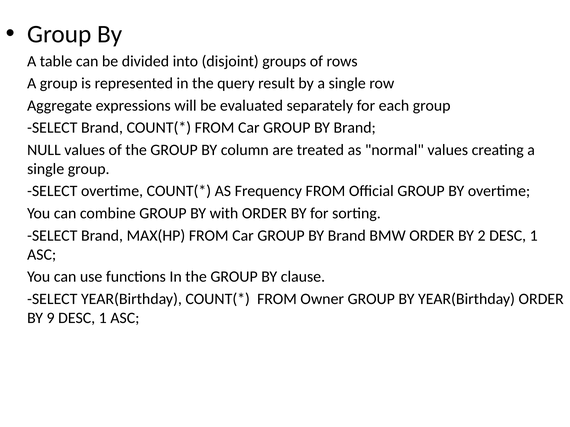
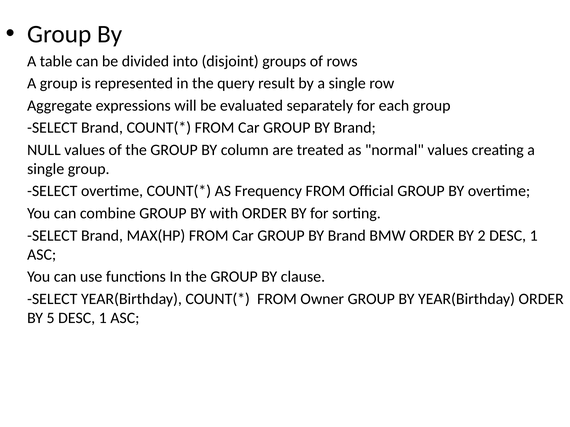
9: 9 -> 5 (51, 318)
